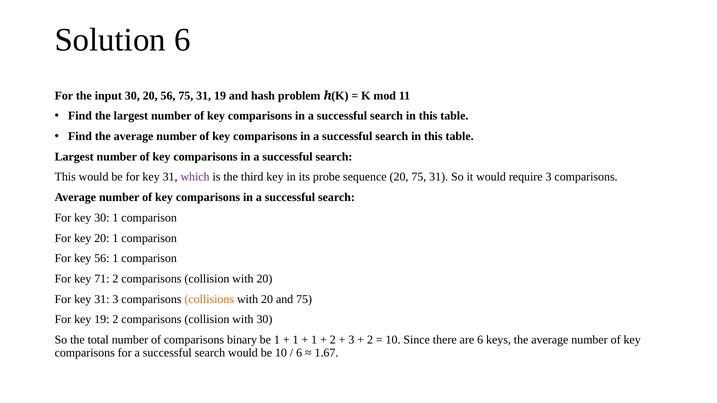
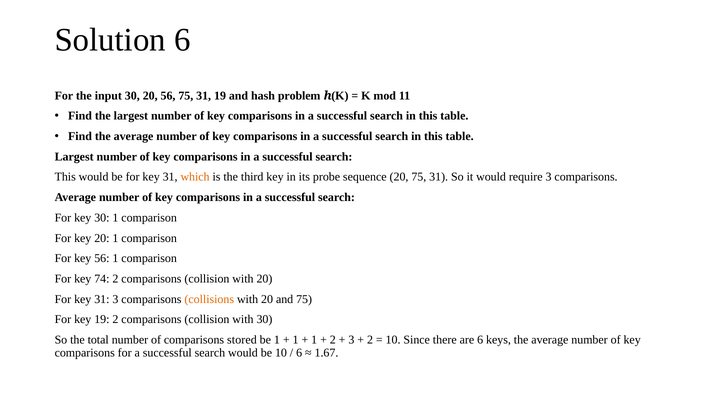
which colour: purple -> orange (195, 177)
71: 71 -> 74 (102, 279)
binary: binary -> stored (242, 340)
